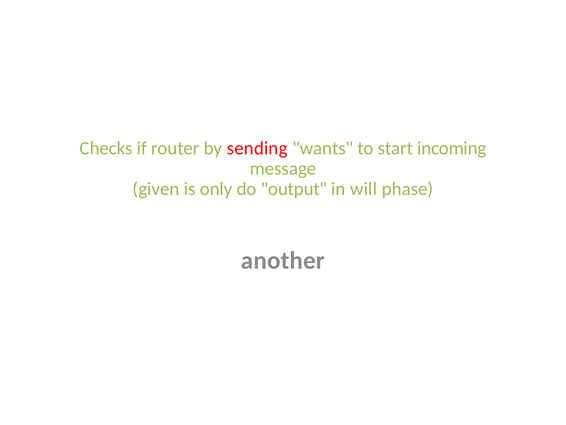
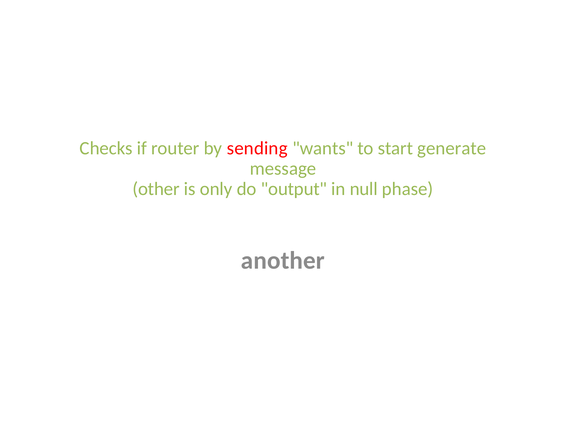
incoming: incoming -> generate (452, 148)
given: given -> other (156, 189)
will: will -> null (364, 189)
